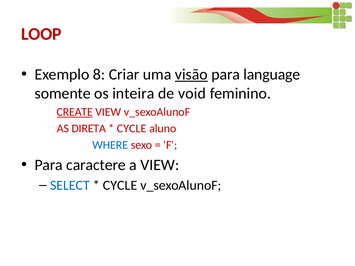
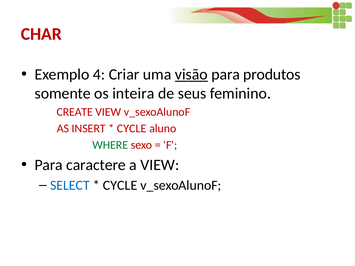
LOOP: LOOP -> CHAR (41, 34)
8: 8 -> 4 (99, 74)
language: language -> produtos (272, 74)
void: void -> seus (192, 93)
CREATE underline: present -> none (75, 112)
DIRETA: DIRETA -> INSERT (89, 129)
WHERE colour: blue -> green (110, 145)
